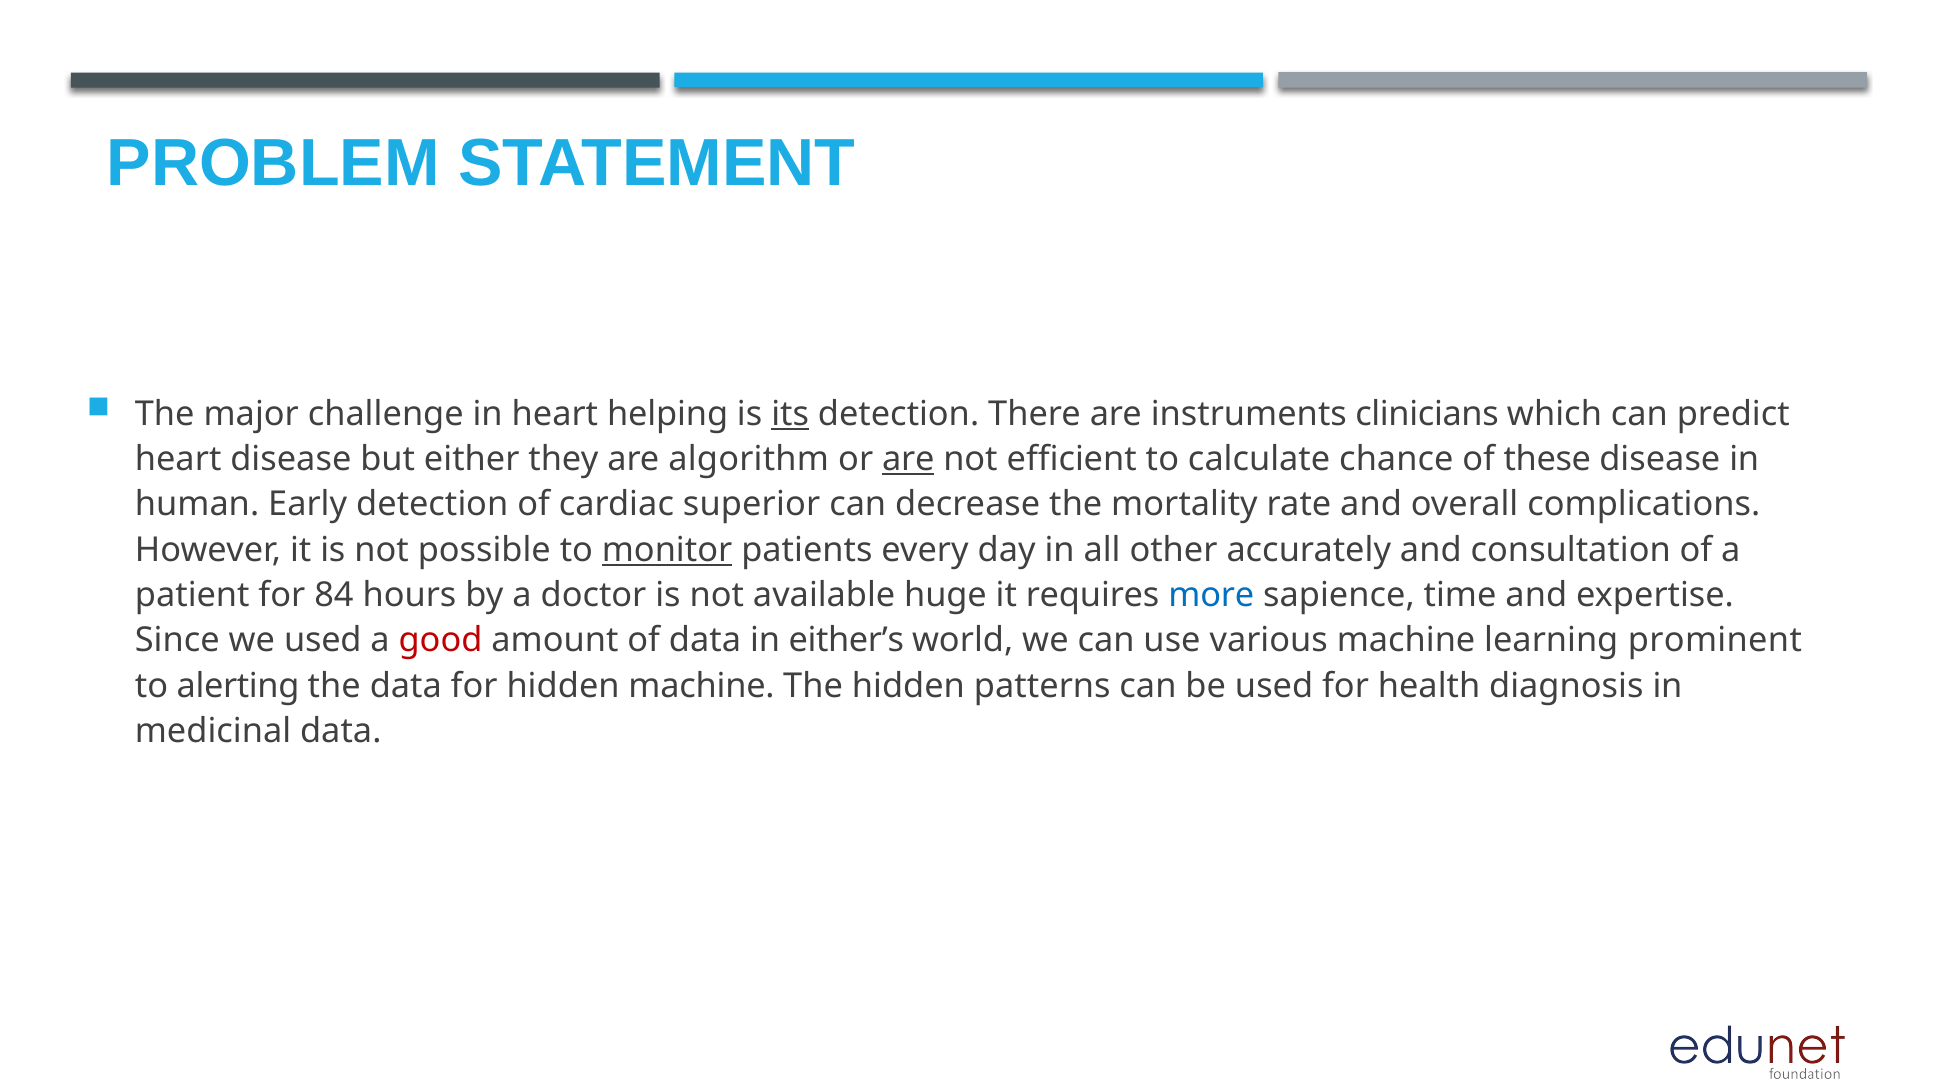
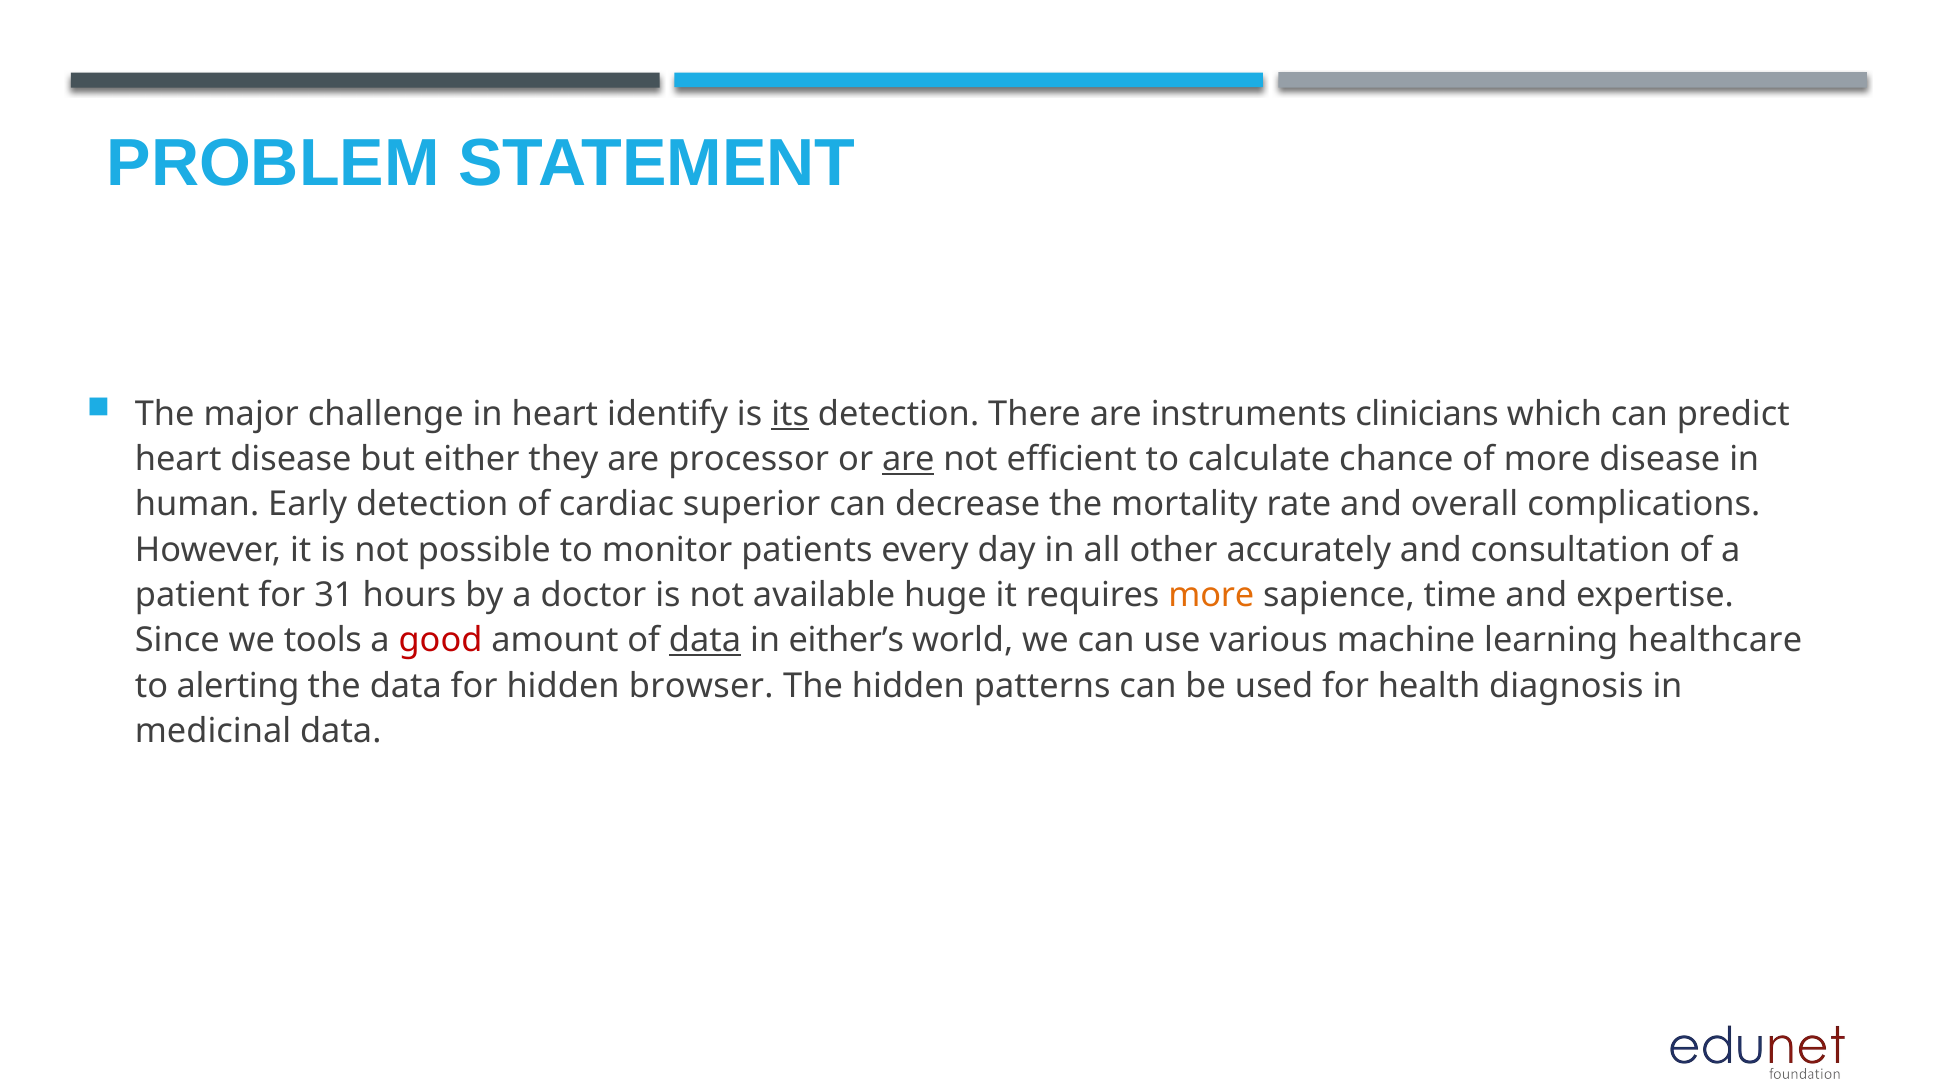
helping: helping -> identify (668, 414)
algorithm: algorithm -> processor (749, 459)
of these: these -> more (1547, 459)
monitor underline: present -> none (667, 550)
84: 84 -> 31 (334, 595)
more colour: blue -> orange (1211, 595)
we used: used -> tools (323, 641)
data underline: none -> present (705, 641)
prominent: prominent -> healthcare (1715, 641)
hidden machine: machine -> browser (701, 686)
